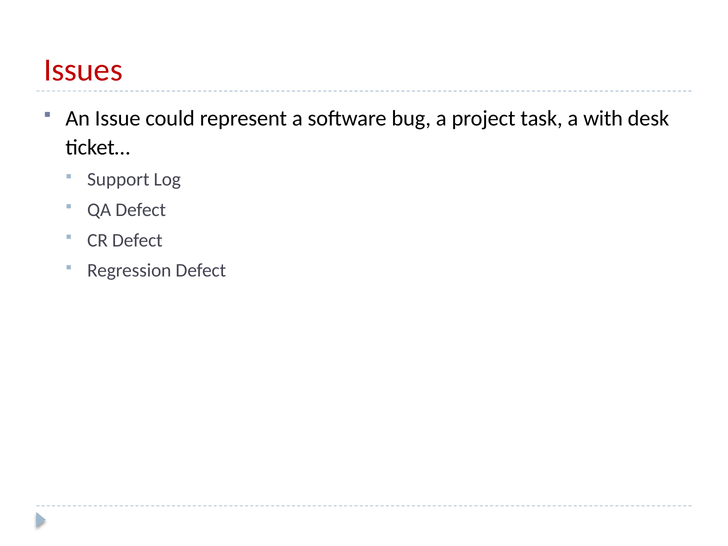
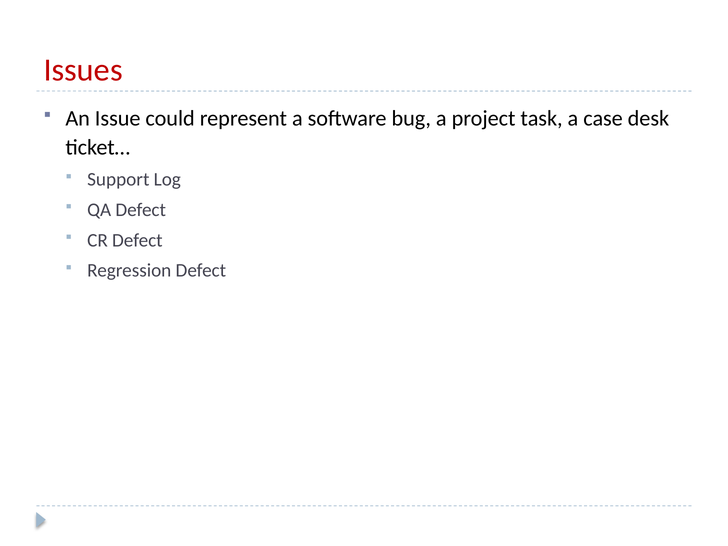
with: with -> case (603, 118)
